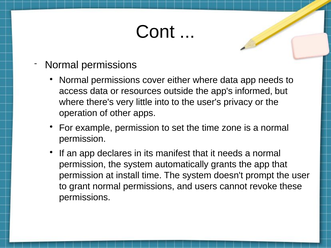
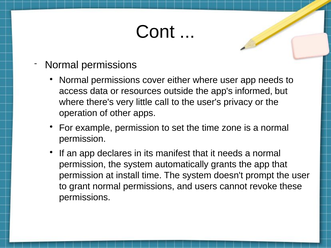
where data: data -> user (229, 80)
into: into -> call (162, 102)
